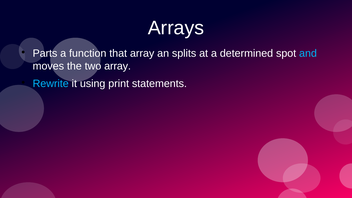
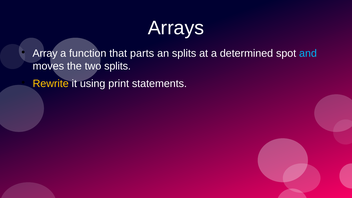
Parts: Parts -> Array (45, 53)
that array: array -> parts (142, 53)
two array: array -> splits (118, 66)
Rewrite colour: light blue -> yellow (51, 84)
